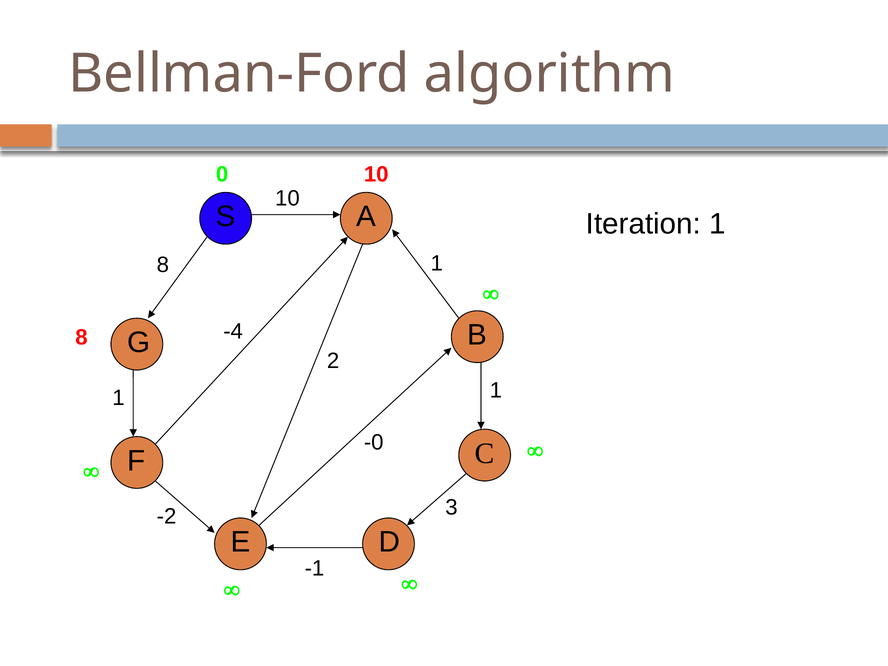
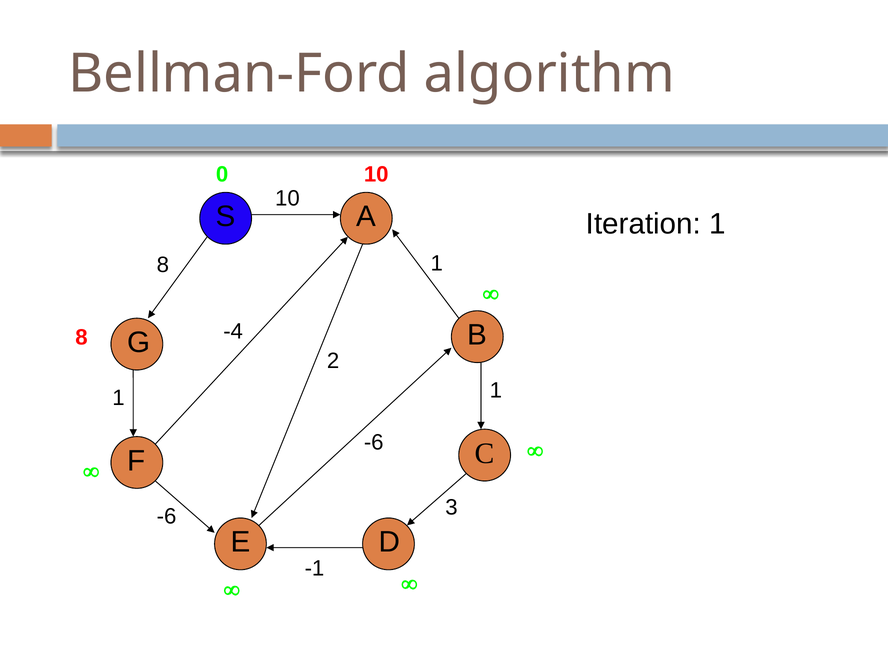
-0: -0 -> -6 (374, 442)
-2: -2 -> -6 (167, 516)
